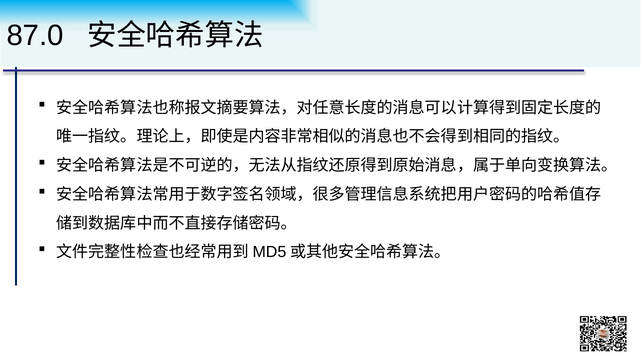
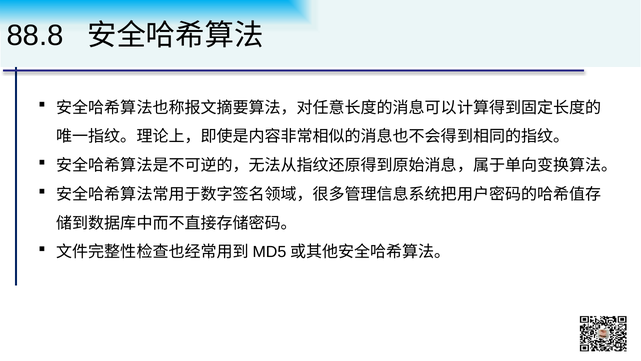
87.0: 87.0 -> 88.8 (35, 35)
